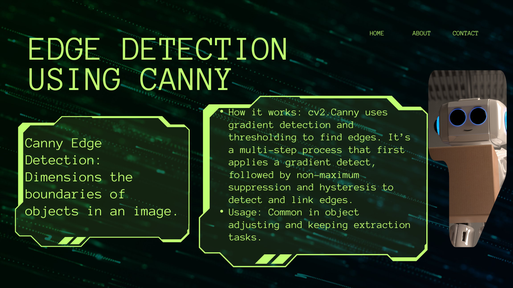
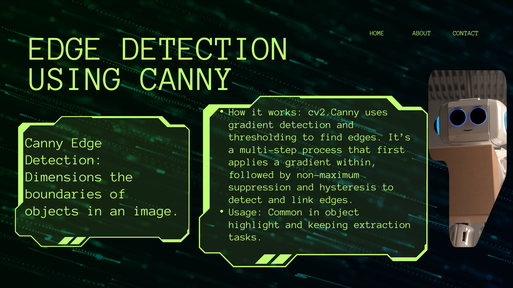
gradient detect: detect -> within (357, 162)
adjusting: adjusting -> highlight (254, 225)
